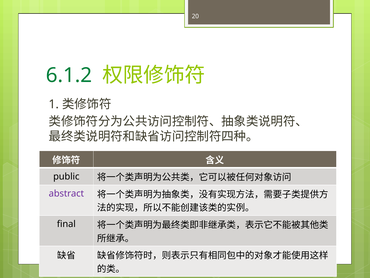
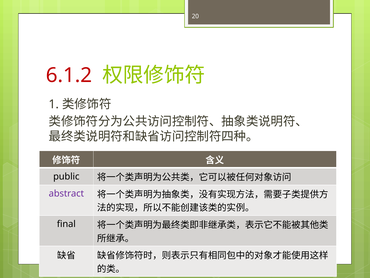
6.1.2 colour: green -> red (69, 75)
